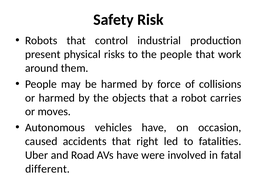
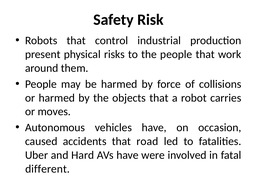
right: right -> road (147, 141)
Road: Road -> Hard (83, 155)
